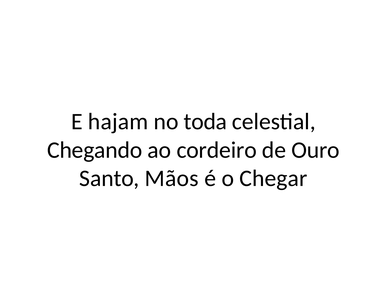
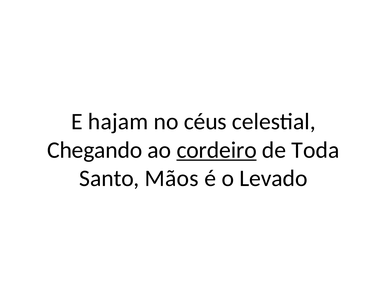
toda: toda -> céus (205, 122)
cordeiro underline: none -> present (217, 150)
Ouro: Ouro -> Toda (315, 150)
Chegar: Chegar -> Levado (273, 178)
